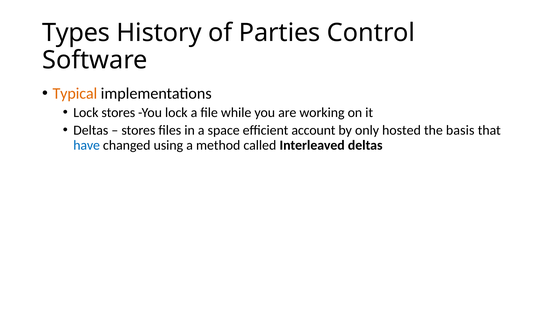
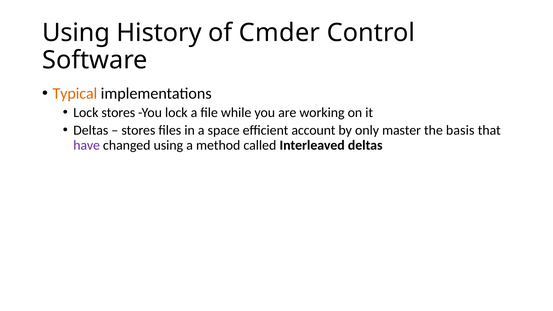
Types: Types -> Using (76, 33)
Parties: Parties -> Cmder (280, 33)
hosted: hosted -> master (402, 130)
have colour: blue -> purple (87, 145)
